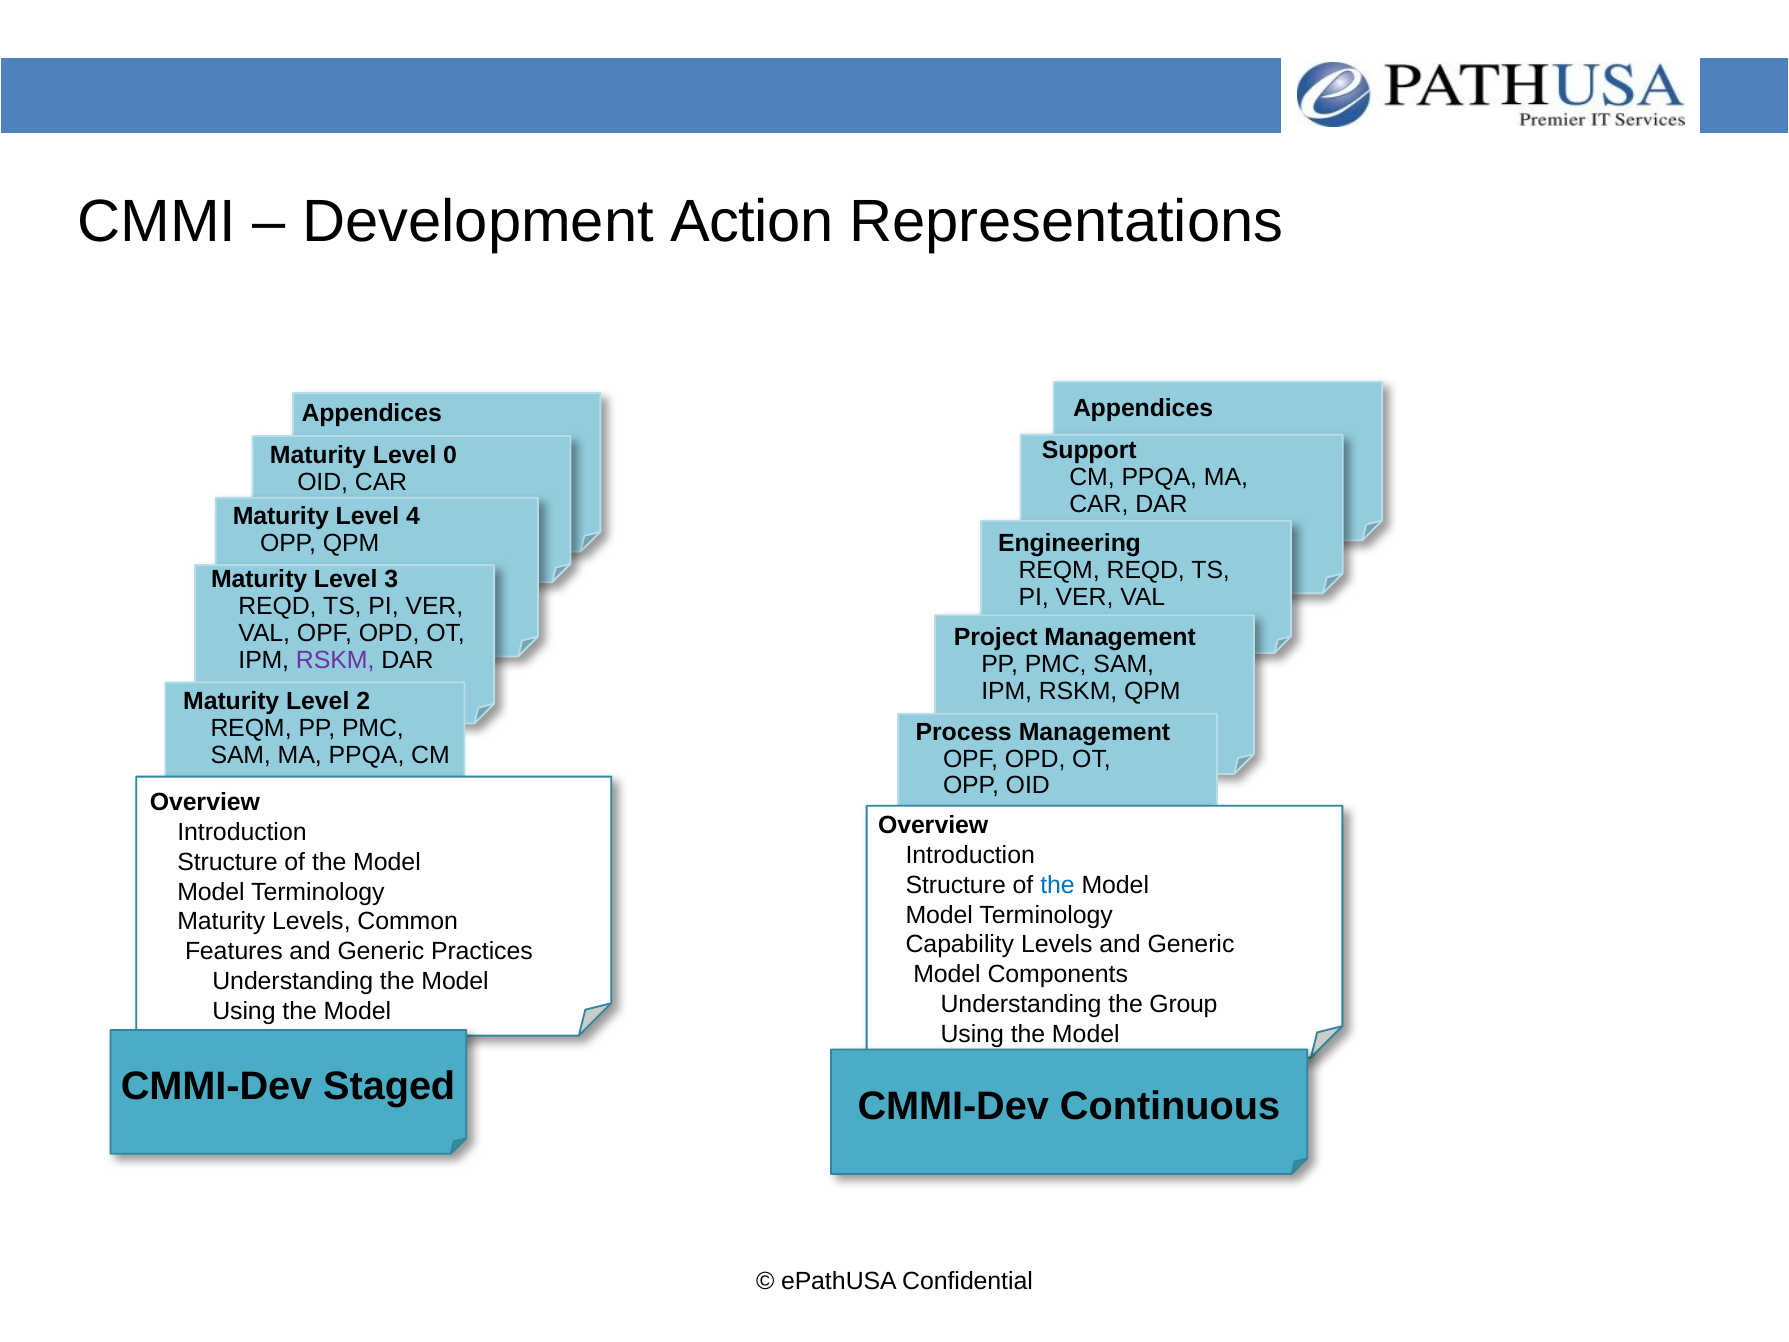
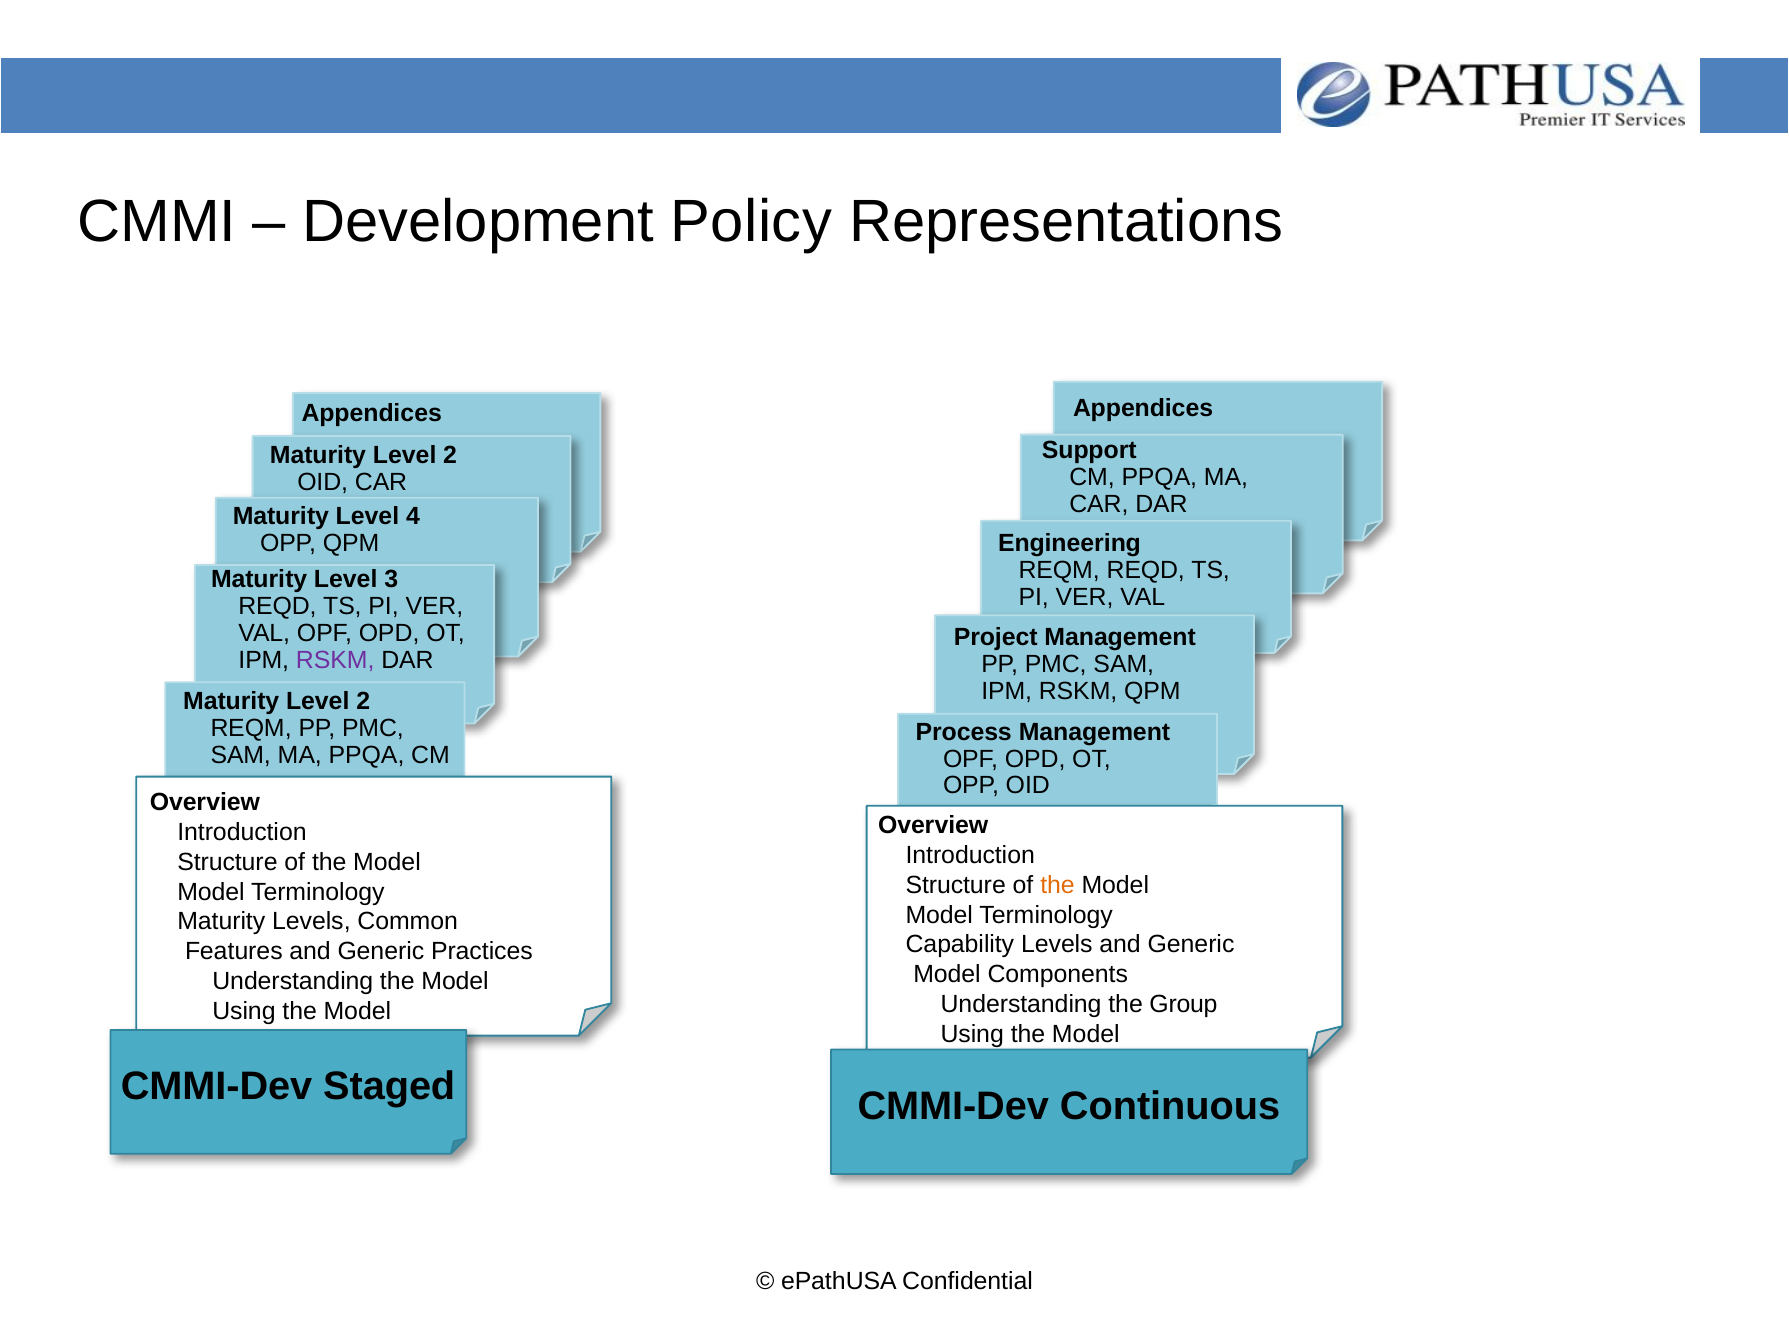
Action: Action -> Policy (751, 222)
0: 0 -> 2 (450, 456)
the colour: blue -> orange (1058, 885)
